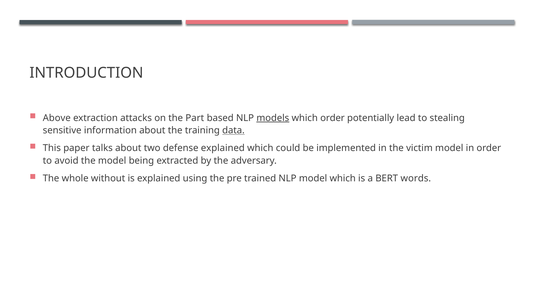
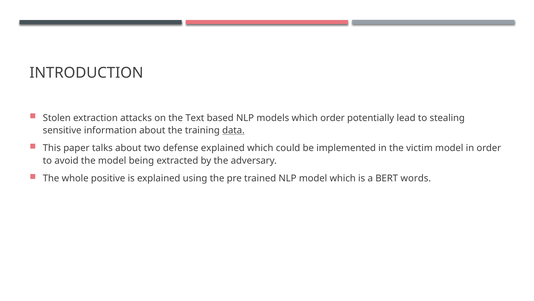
Above: Above -> Stolen (57, 118)
Part: Part -> Text (195, 118)
models underline: present -> none (273, 118)
without: without -> positive (108, 178)
